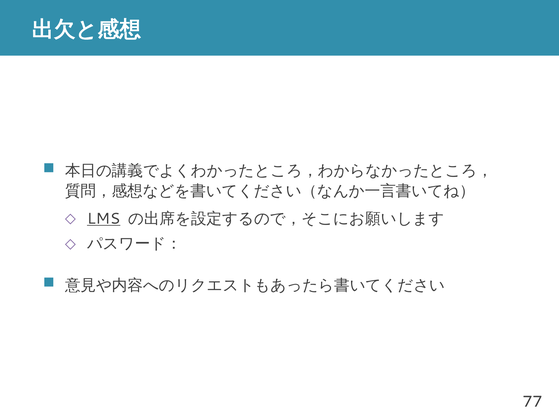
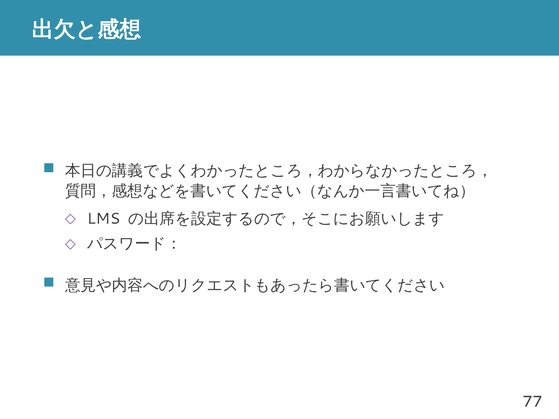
LMS underline: present -> none (104, 219)
